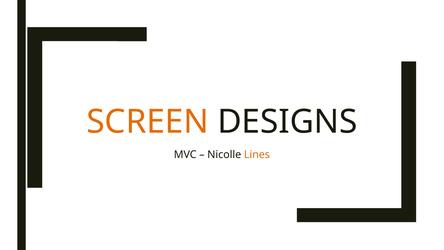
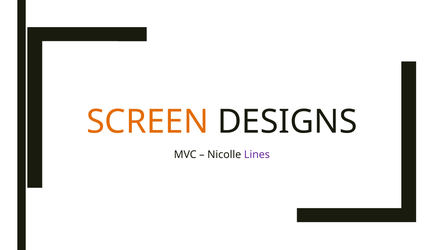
Lines colour: orange -> purple (257, 154)
